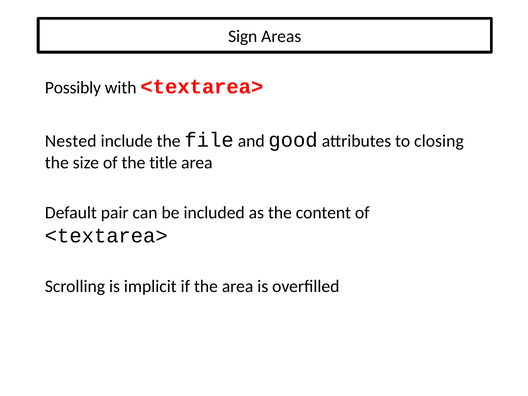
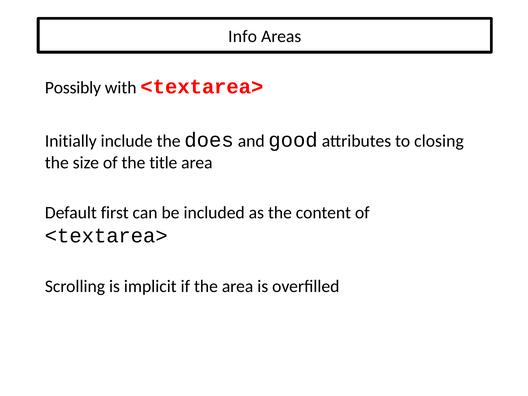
Sign: Sign -> Info (243, 36)
Nested: Nested -> Initially (71, 141)
file: file -> does (209, 140)
pair: pair -> first (115, 213)
